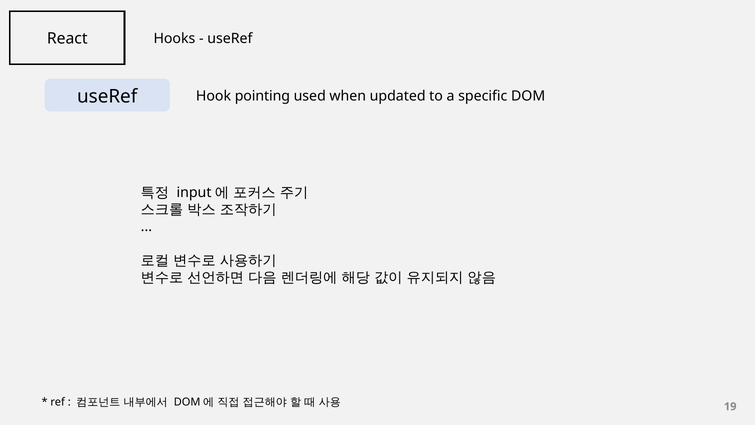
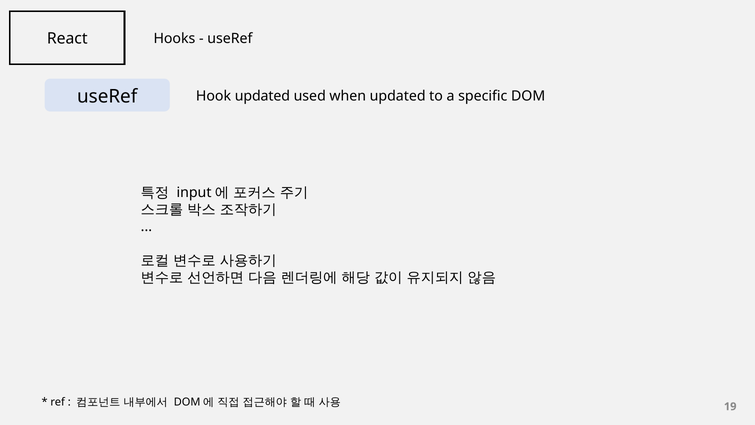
Hook pointing: pointing -> updated (262, 96)
